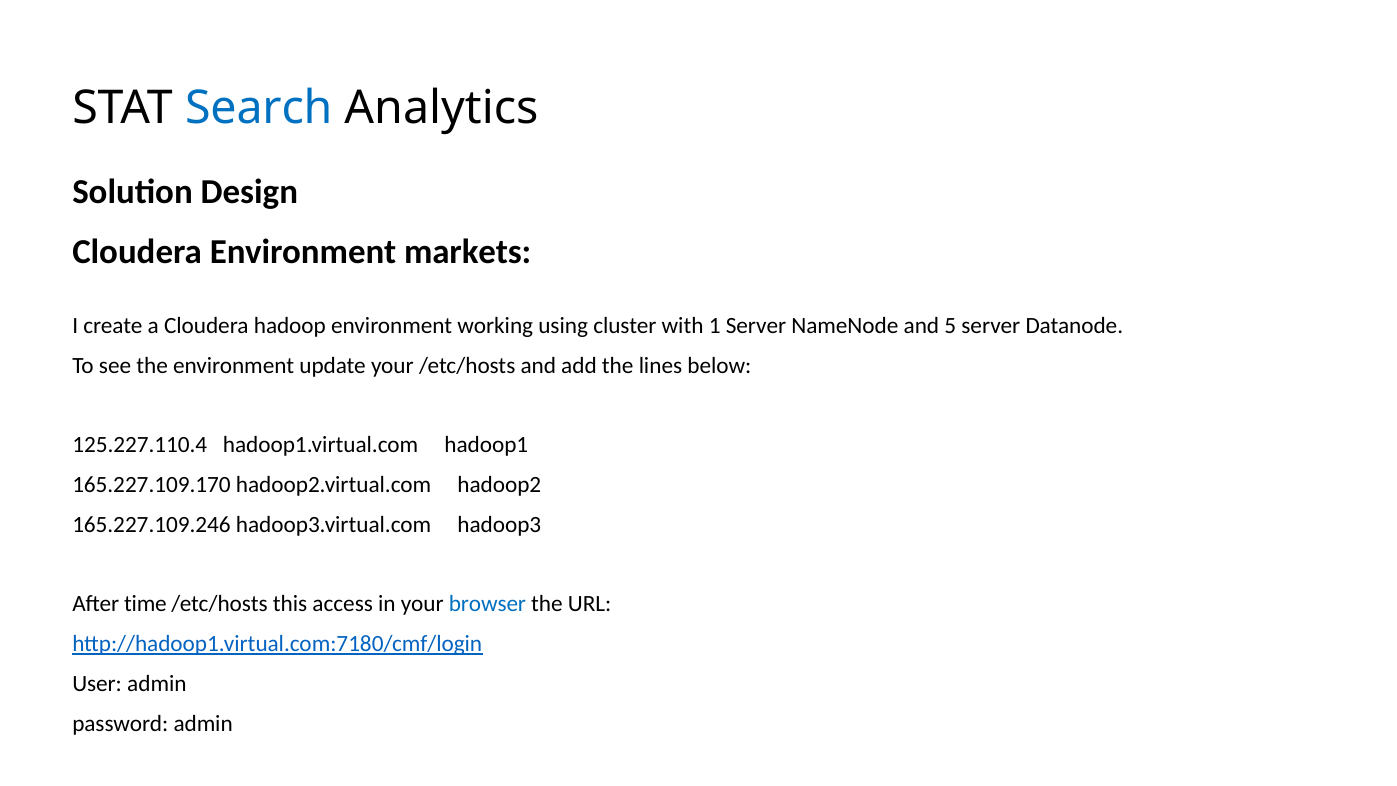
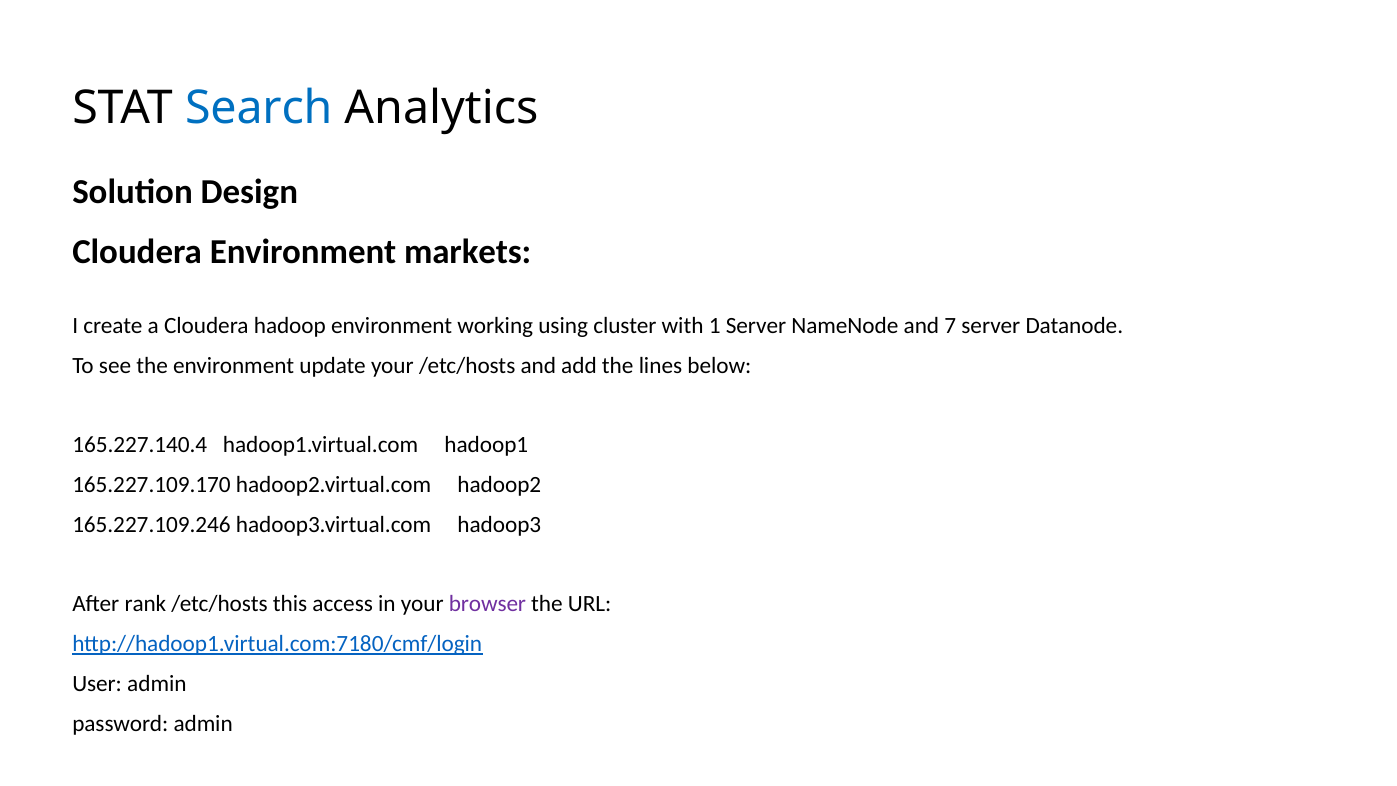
5: 5 -> 7 (950, 326)
125.227.110.4: 125.227.110.4 -> 165.227.140.4 (140, 445)
time: time -> rank (145, 604)
browser colour: blue -> purple (487, 604)
